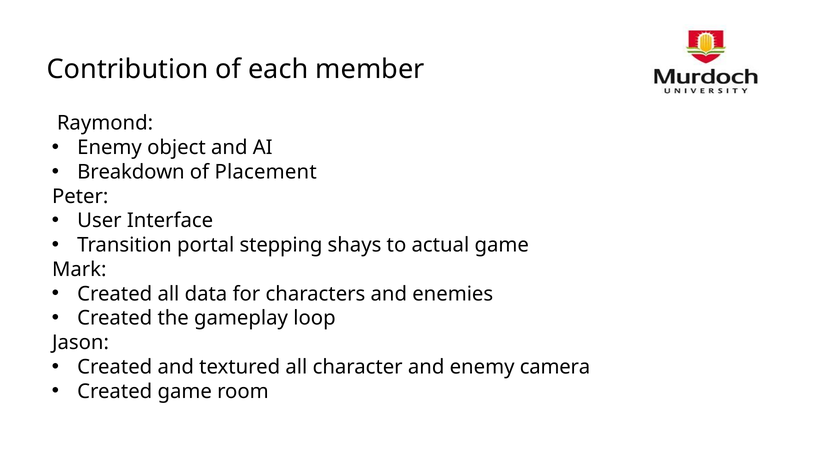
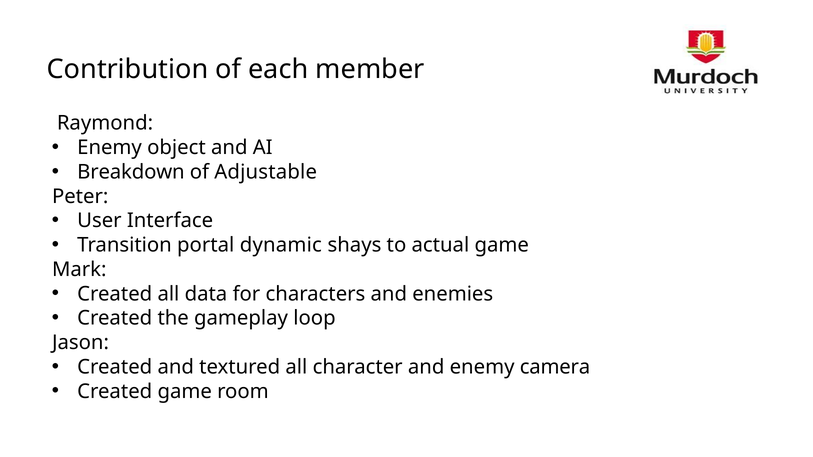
Placement: Placement -> Adjustable (266, 172)
stepping: stepping -> dynamic (281, 245)
